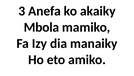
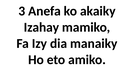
Mbola: Mbola -> Izahay (41, 27)
